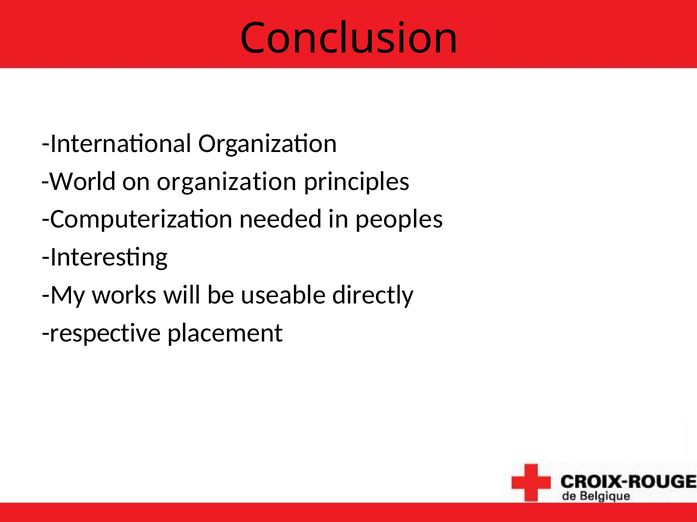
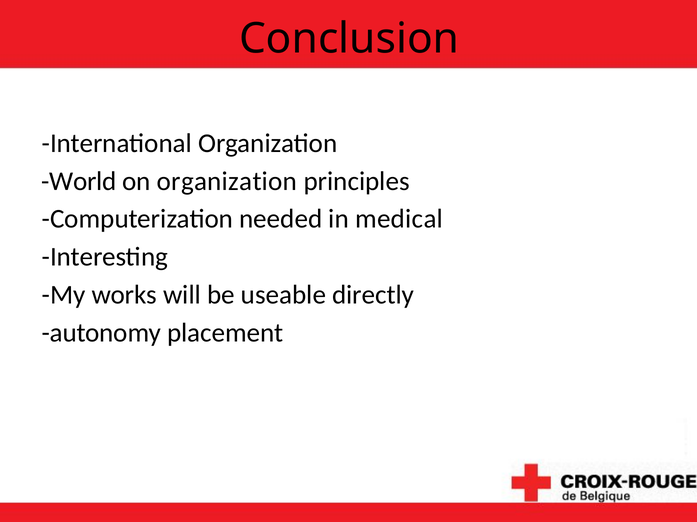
peoples: peoples -> medical (399, 219)
respective: respective -> autonomy (102, 333)
